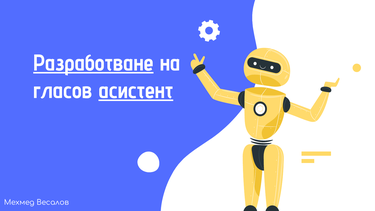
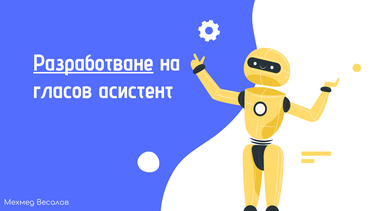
асистент underline: present -> none (136, 90)
